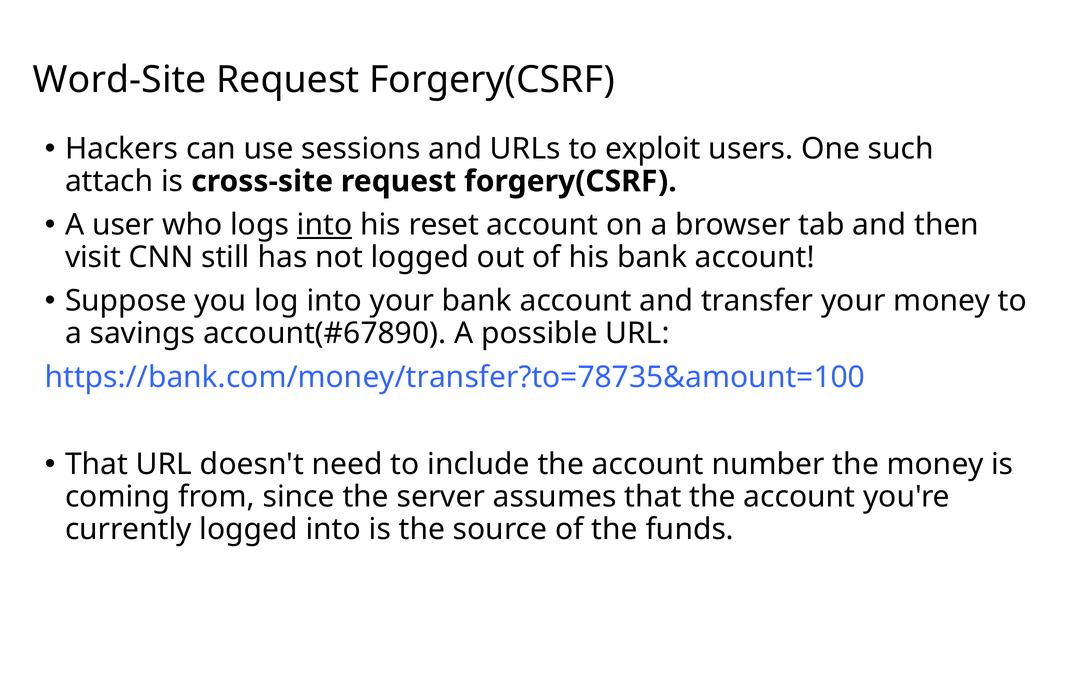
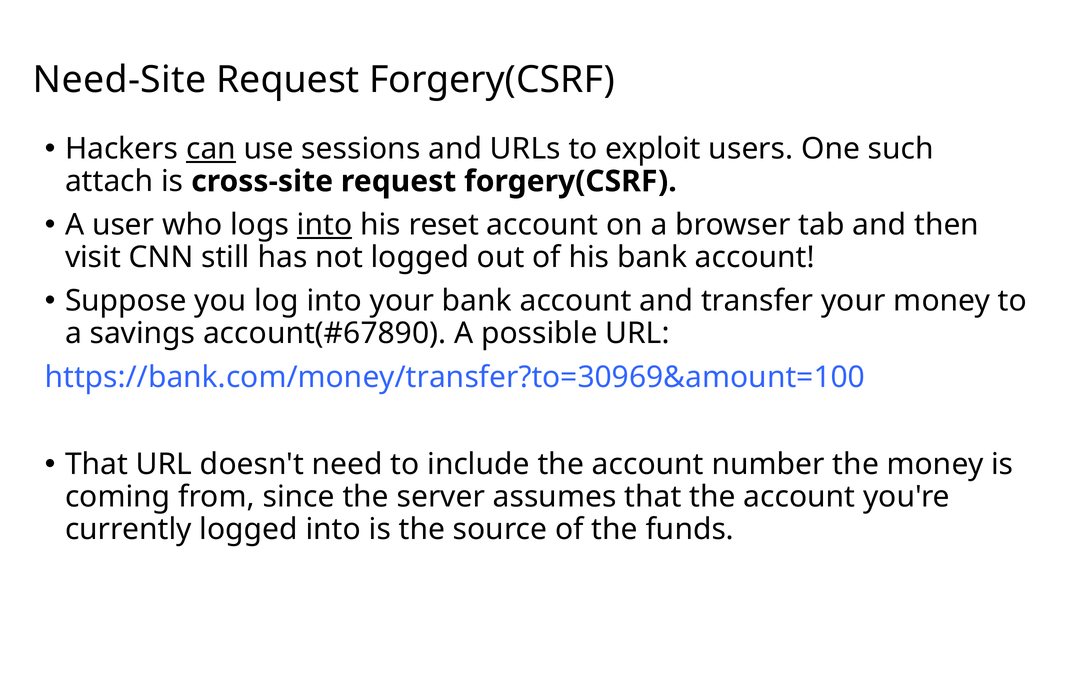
Word-Site: Word-Site -> Need-Site (120, 80)
can underline: none -> present (211, 149)
https://bank.com/money/transfer?to=78735&amount=100: https://bank.com/money/transfer?to=78735&amount=100 -> https://bank.com/money/transfer?to=30969&amount=100 (455, 377)
